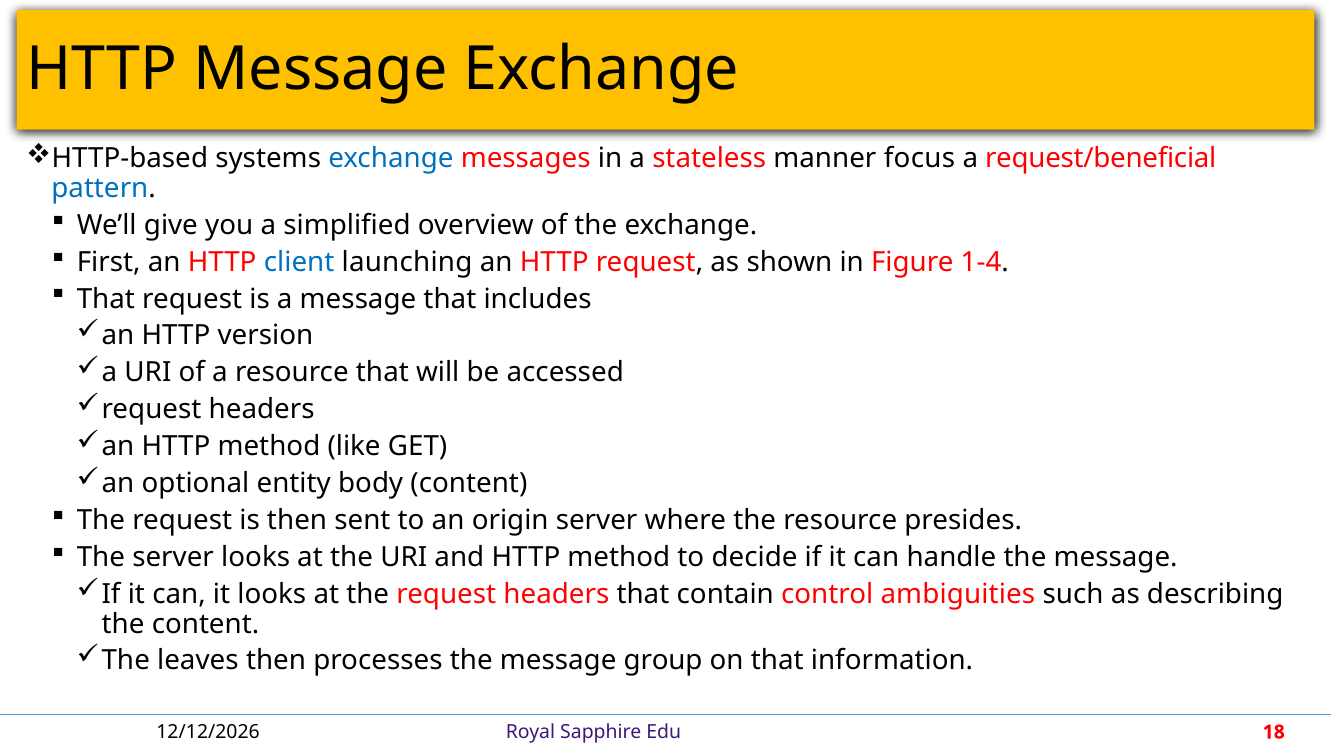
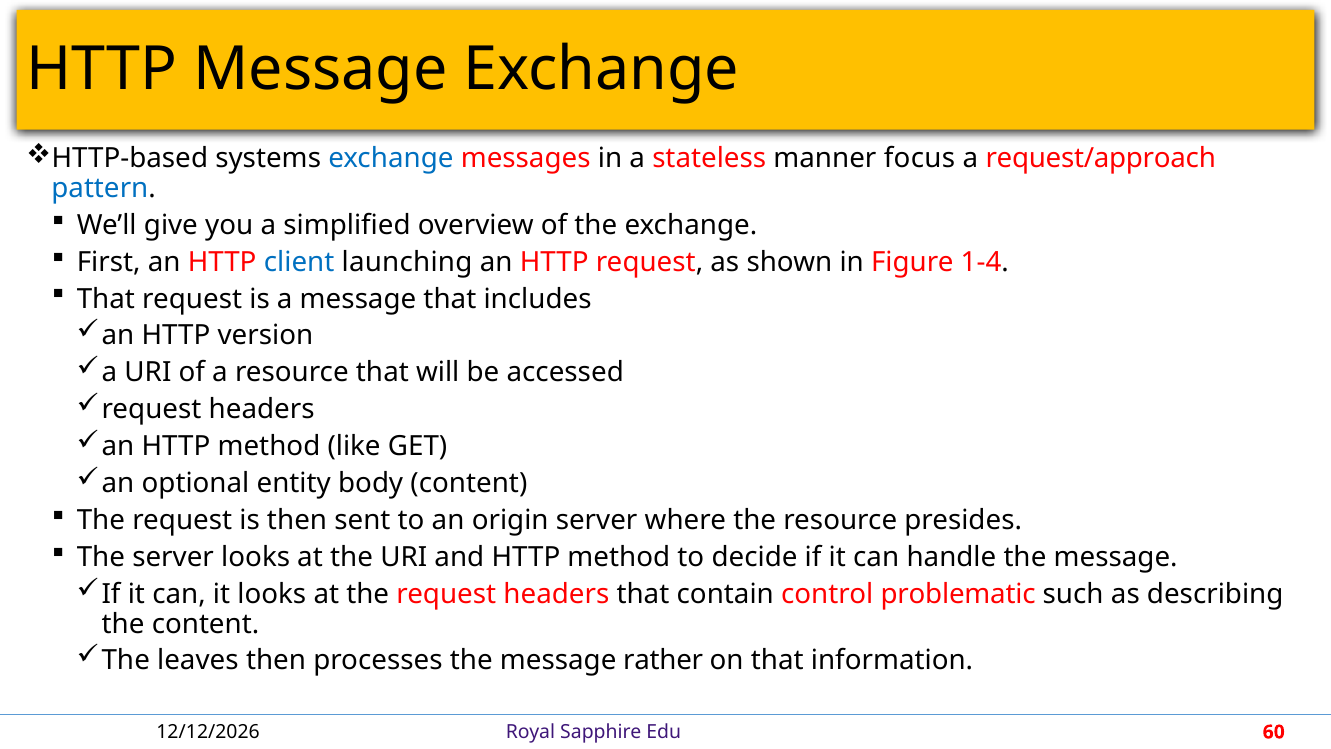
request/beneficial: request/beneficial -> request/approach (1101, 158)
ambiguities: ambiguities -> problematic (958, 594)
group: group -> rather (663, 660)
18: 18 -> 60 (1274, 732)
